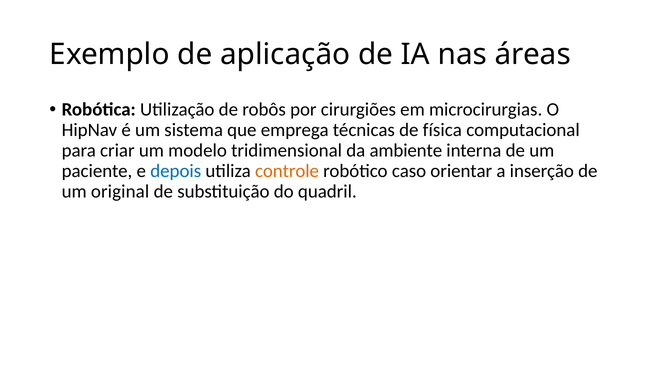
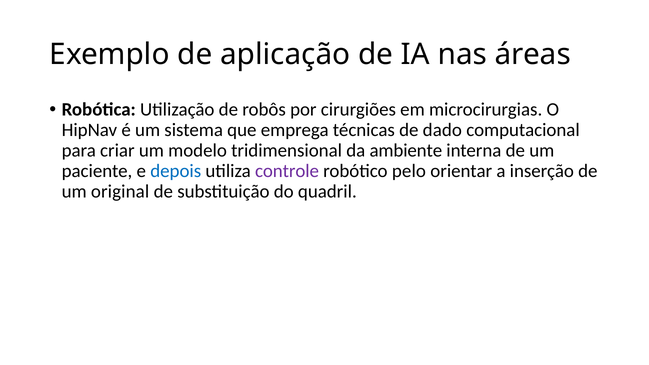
física: física -> dado (442, 130)
controle colour: orange -> purple (287, 171)
caso: caso -> pelo (409, 171)
